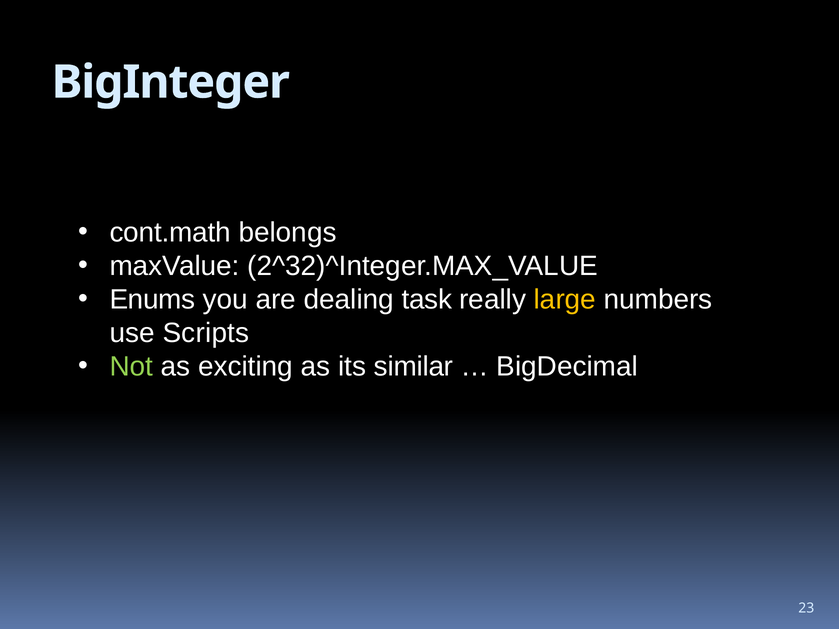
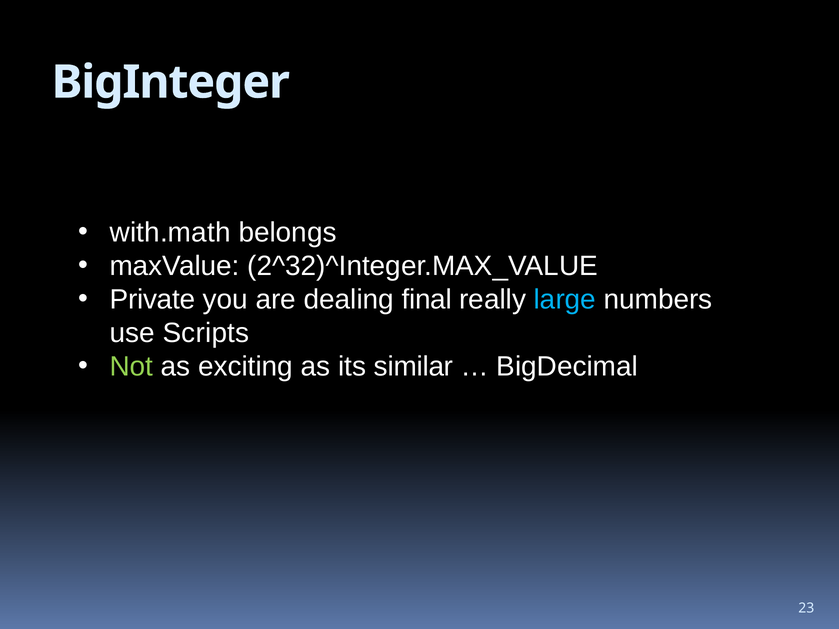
cont.math: cont.math -> with.math (170, 233)
Enums: Enums -> Private (152, 300)
task: task -> final (427, 300)
large colour: yellow -> light blue (565, 300)
